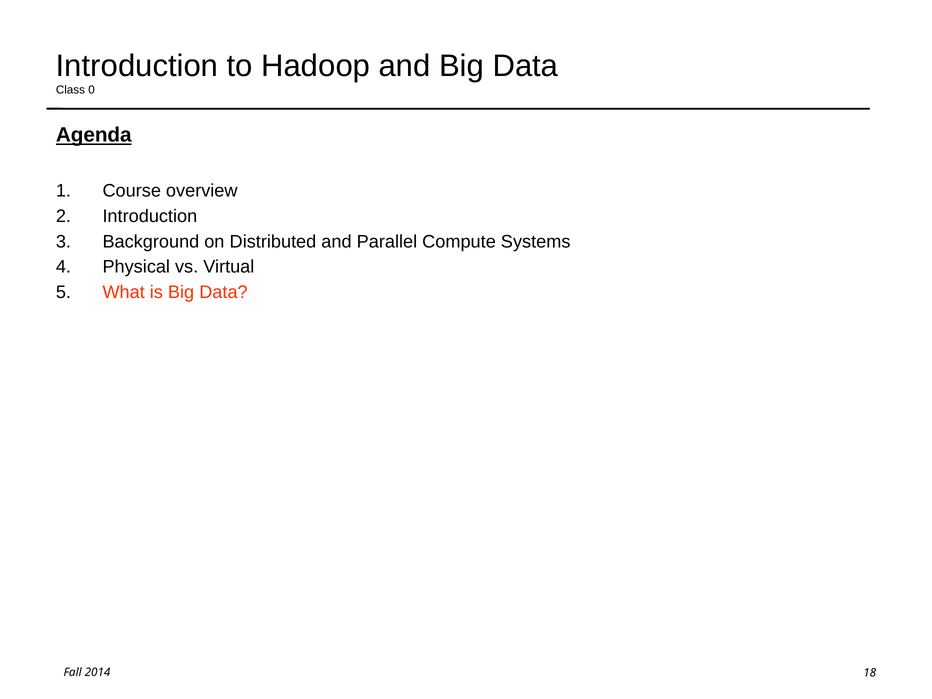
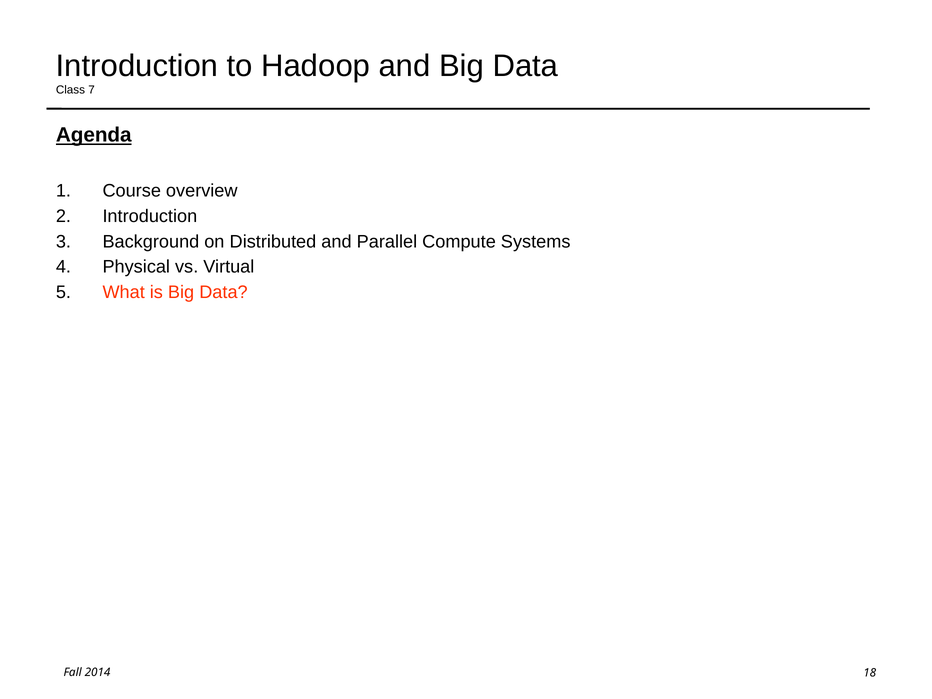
0: 0 -> 7 (91, 90)
